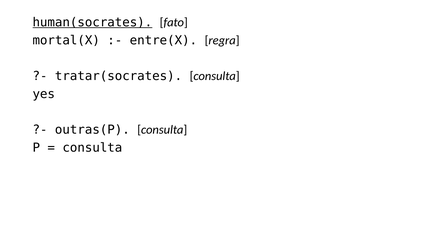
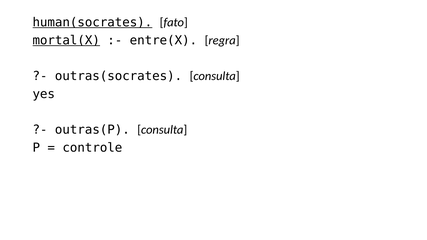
mortal(X underline: none -> present (66, 40)
tratar(socrates: tratar(socrates -> outras(socrates (119, 76)
consulta: consulta -> controle (92, 148)
